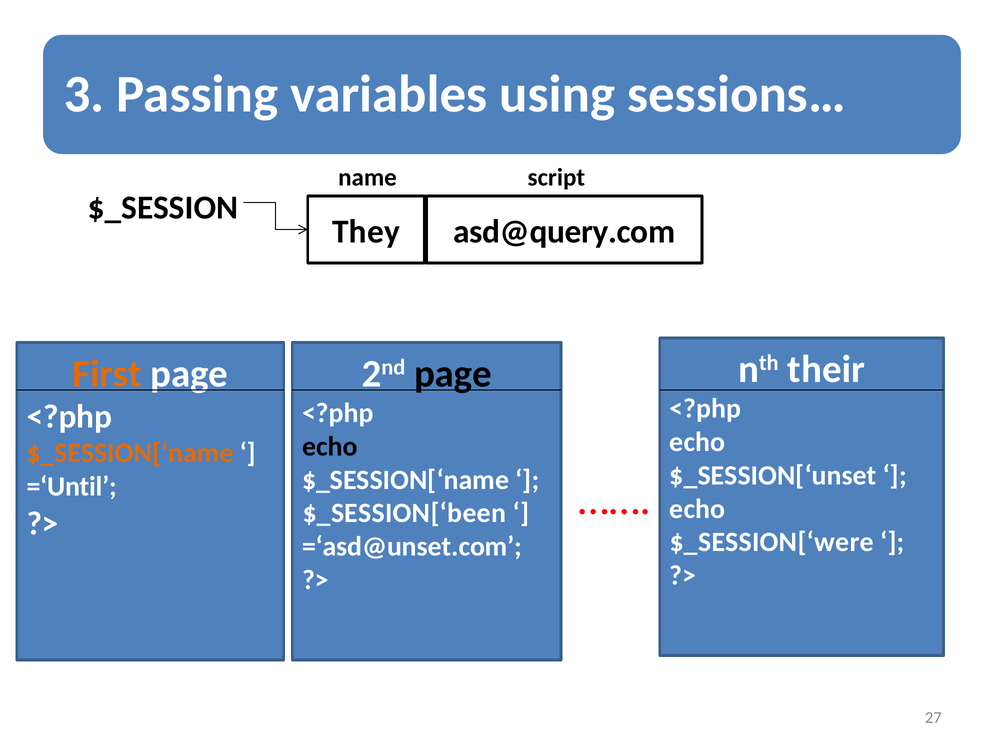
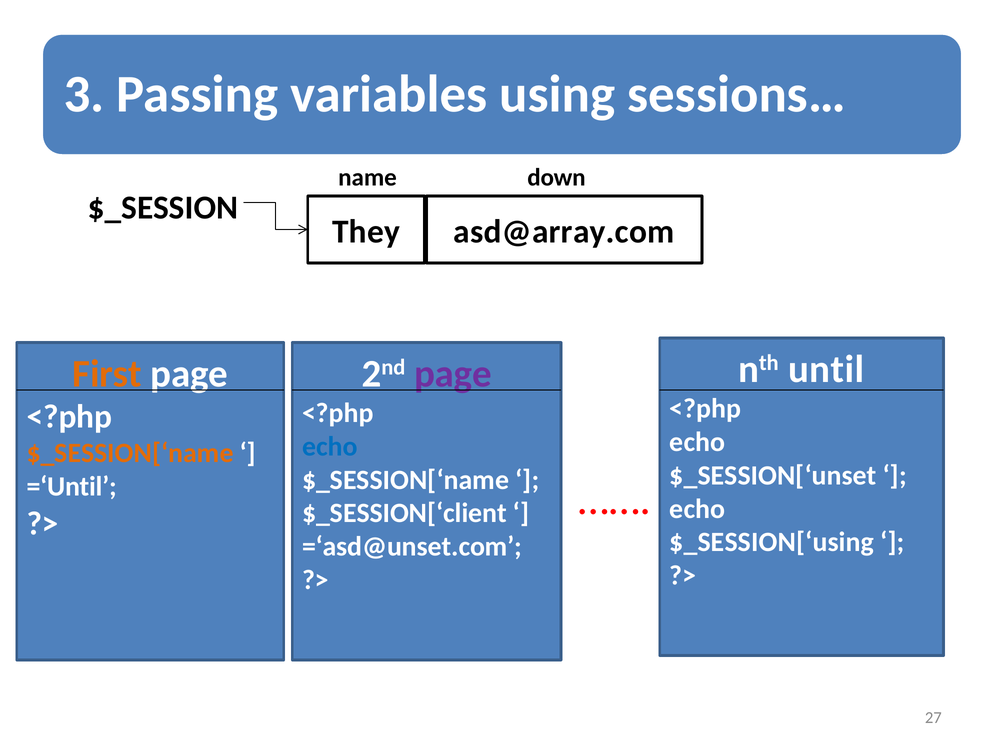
script: script -> down (556, 177)
asd@query.com: asd@query.com -> asd@array.com (564, 232)
their: their -> until (826, 369)
page colour: black -> purple (453, 373)
echo colour: black -> blue (330, 446)
$_SESSION[‘been: $_SESSION[‘been -> $_SESSION[‘client (404, 513)
$_SESSION[‘were: $_SESSION[‘were -> $_SESSION[‘using (772, 542)
